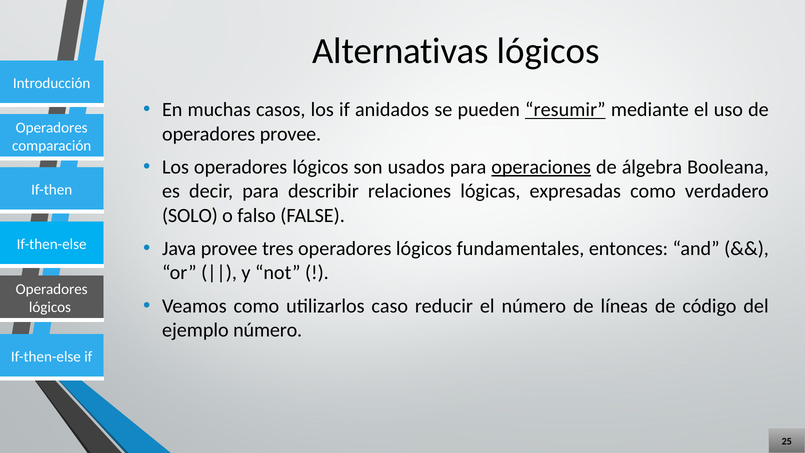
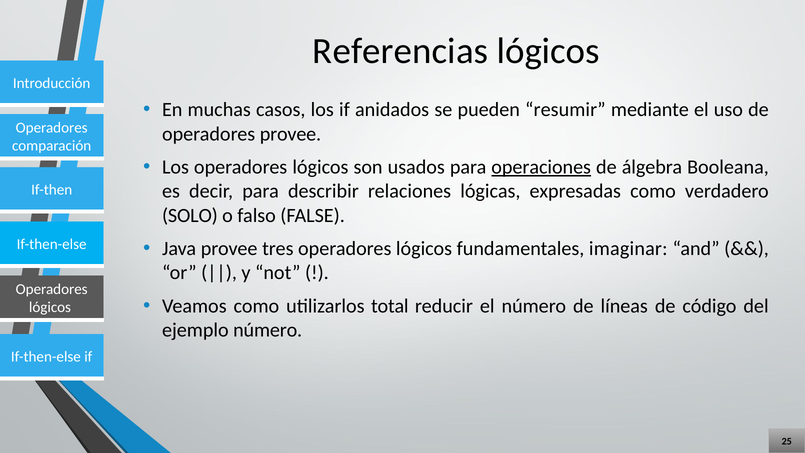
Alternativas: Alternativas -> Referencias (400, 51)
resumir underline: present -> none (565, 110)
entonces: entonces -> imaginar (628, 249)
caso: caso -> total (390, 306)
